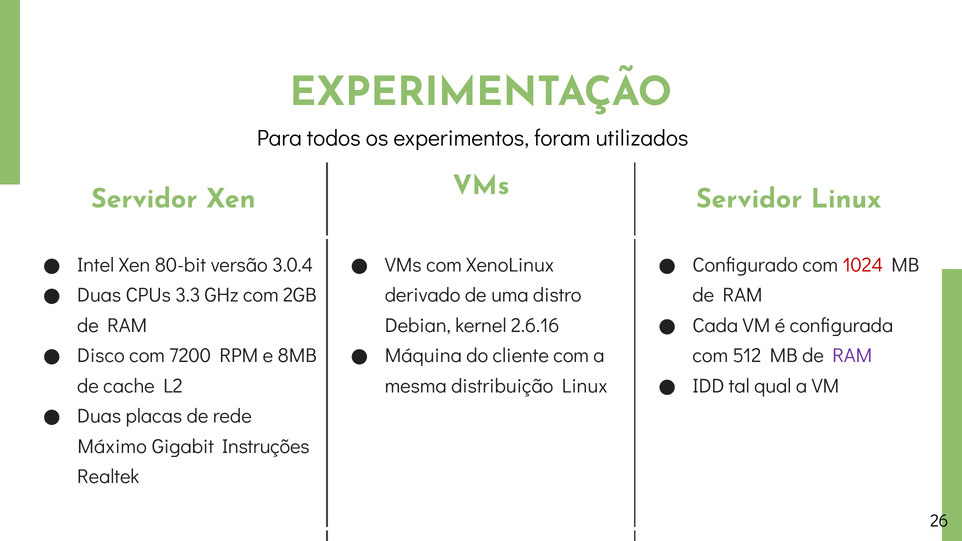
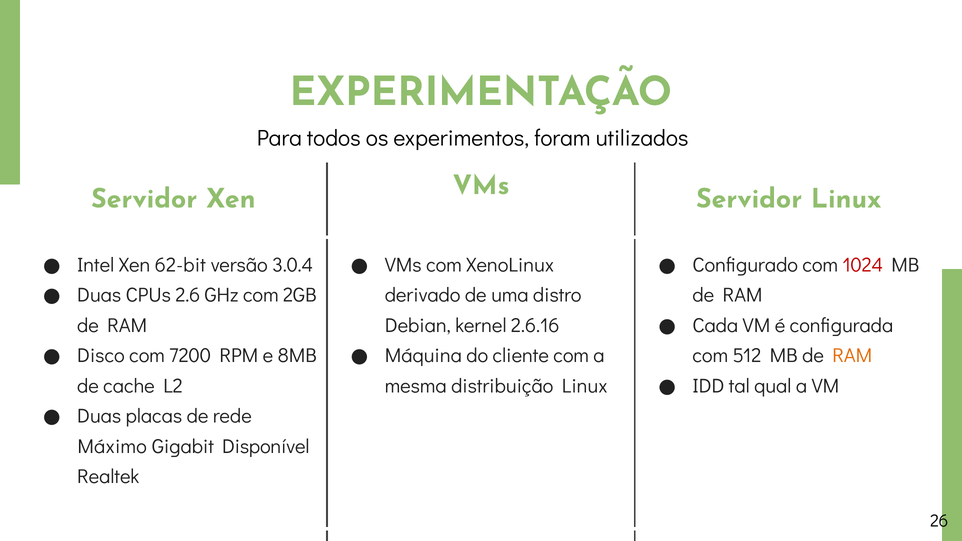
80-bit: 80-bit -> 62-bit (180, 265)
3.3: 3.3 -> 2.6 (188, 295)
RAM colour: purple -> orange (852, 356)
Instruções: Instruções -> Disponível (266, 447)
